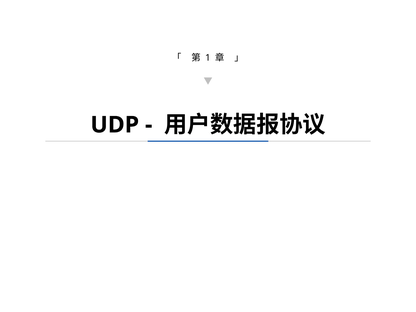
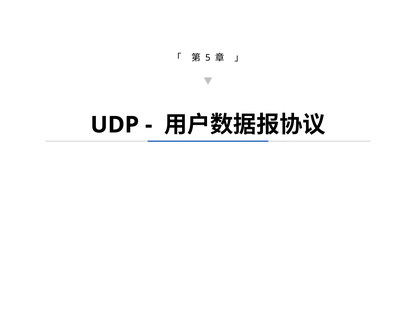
1: 1 -> 5 (208, 58)
